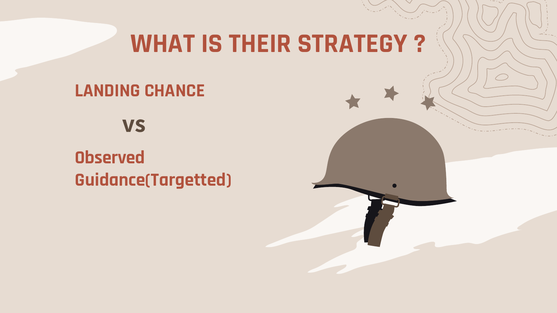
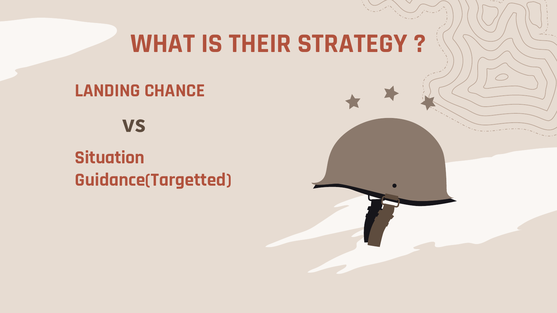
Observed: Observed -> Situation (110, 158)
